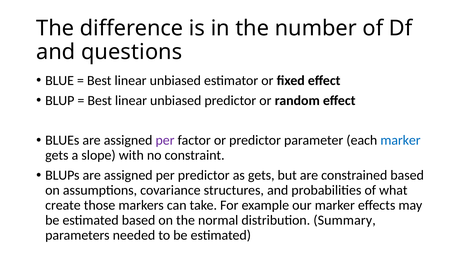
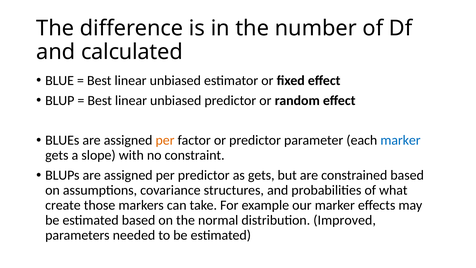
questions: questions -> calculated (132, 52)
per colour: purple -> orange (165, 140)
Summary: Summary -> Improved (345, 220)
